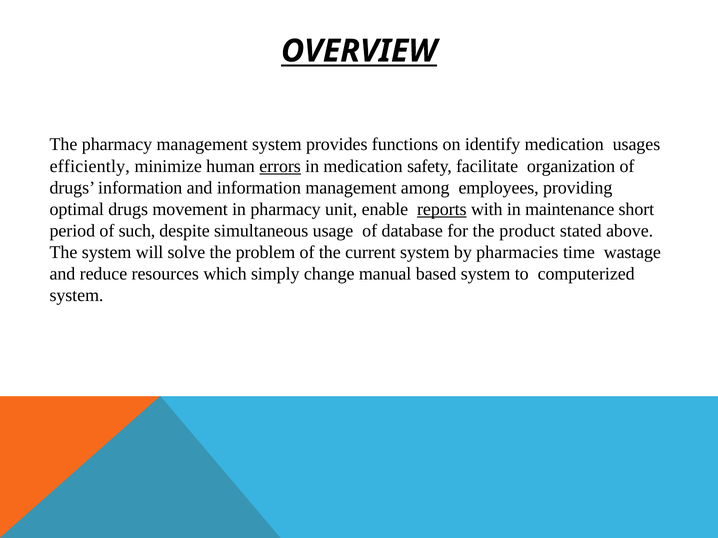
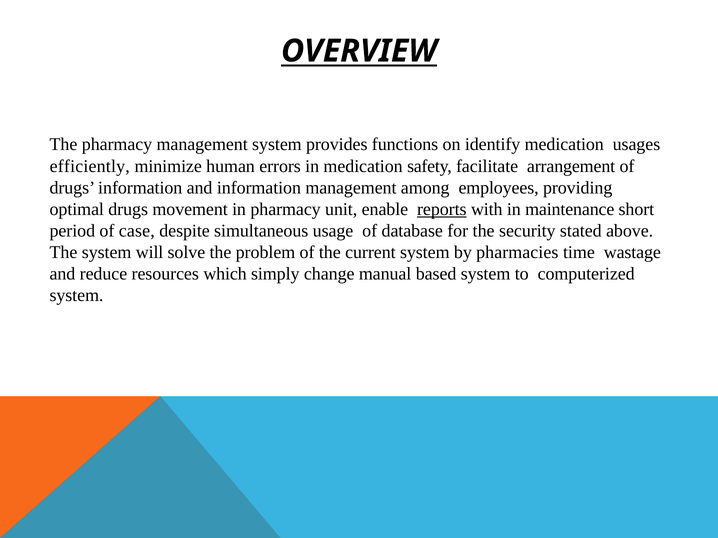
errors underline: present -> none (280, 166)
organization: organization -> arrangement (571, 166)
such: such -> case (137, 231)
product: product -> security (527, 231)
